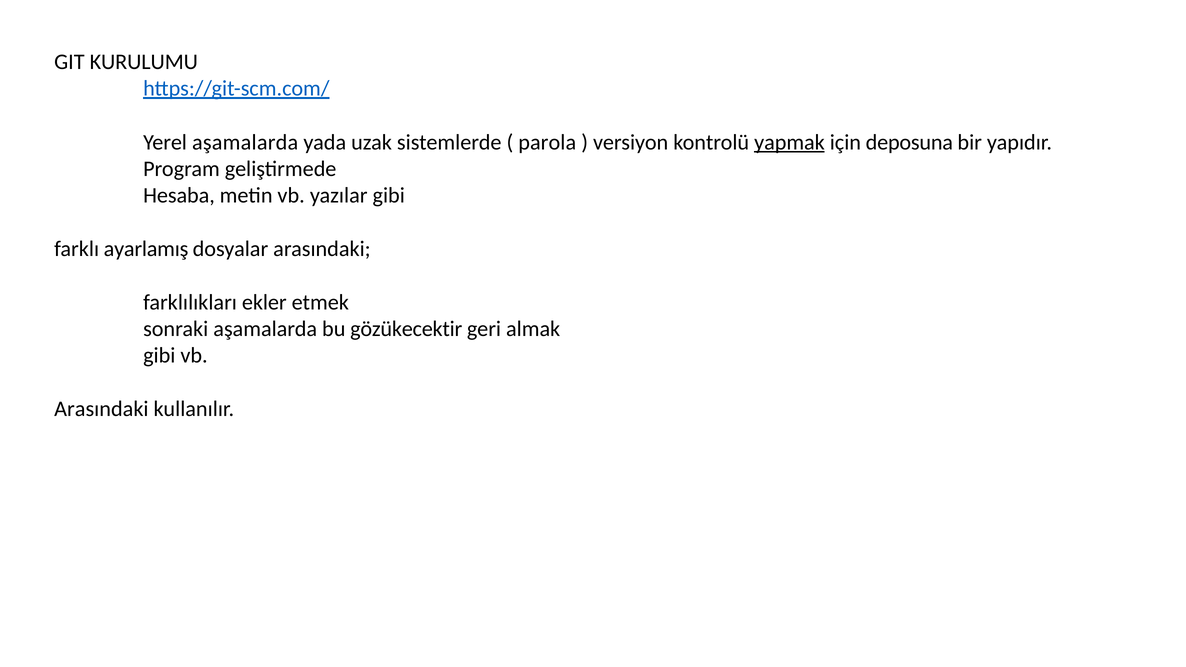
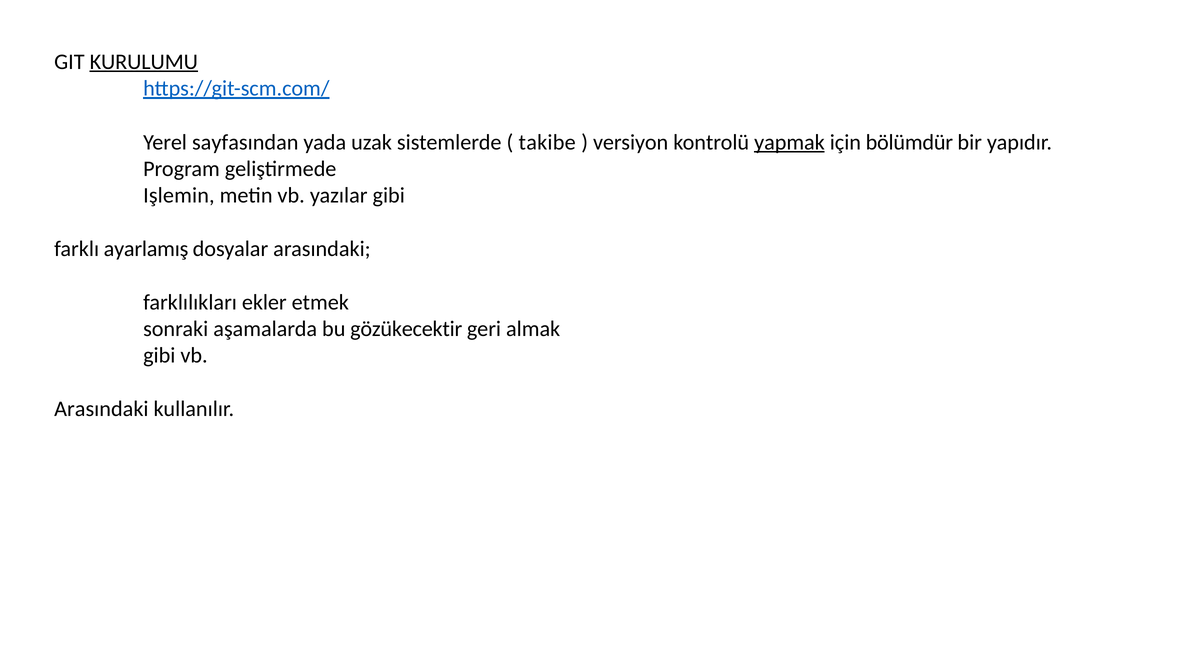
KURULUMU underline: none -> present (144, 62)
Yerel aşamalarda: aşamalarda -> sayfasından (245, 142)
parola: parola -> takibe (547, 142)
deposuna: deposuna -> bölümdür (909, 142)
Hesaba: Hesaba -> Işlemin (179, 196)
